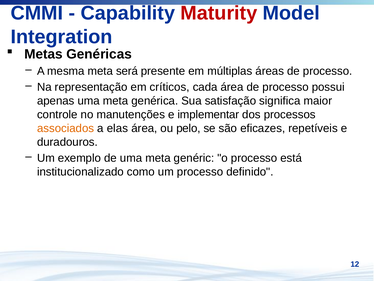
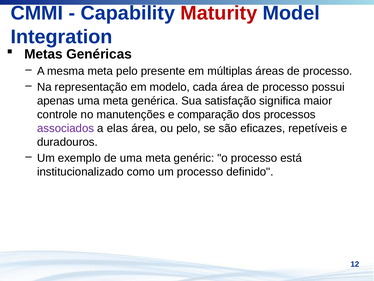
meta será: será -> pelo (127, 71)
críticos: críticos -> modelo (170, 87)
implementar: implementar -> comparação (208, 114)
associados colour: orange -> purple (66, 128)
